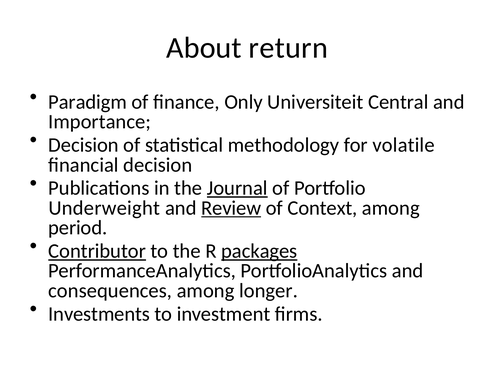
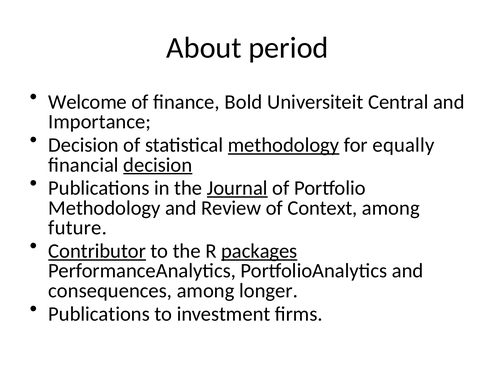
return: return -> period (288, 48)
Paradigm: Paradigm -> Welcome (88, 102)
Only: Only -> Bold (243, 102)
methodology underline: none -> present (284, 145)
volatile: volatile -> equally (404, 145)
decision underline: none -> present (158, 165)
Underweight: Underweight -> Methodology (104, 208)
Review underline: present -> none (231, 208)
period: period -> future (78, 228)
Investments: Investments -> Publications (99, 314)
